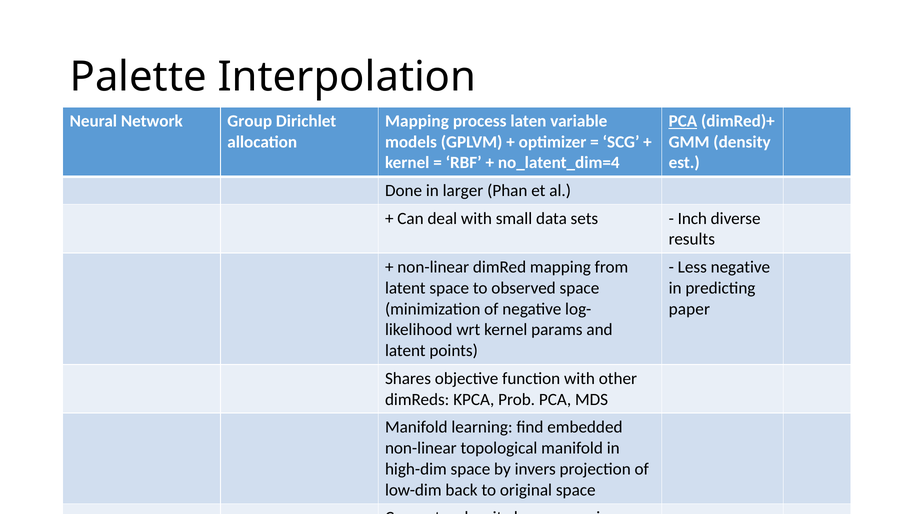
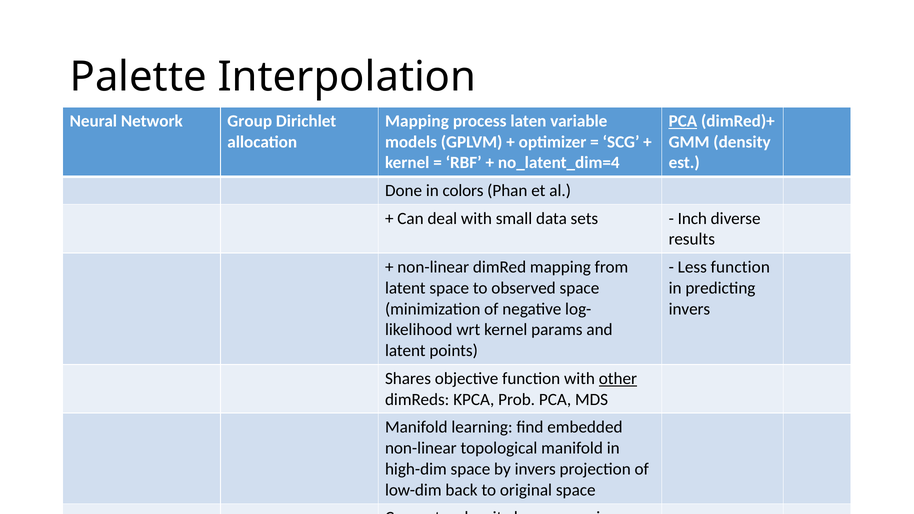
larger: larger -> colors (463, 191)
Less negative: negative -> function (740, 267)
paper: paper -> invers (689, 309)
other underline: none -> present (618, 379)
